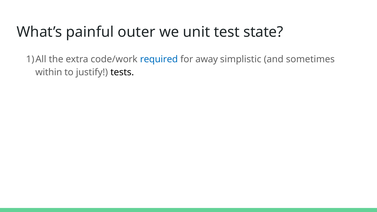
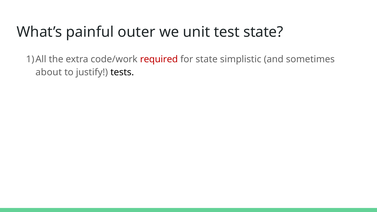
required colour: blue -> red (159, 59)
for away: away -> state (207, 59)
within: within -> about (49, 72)
